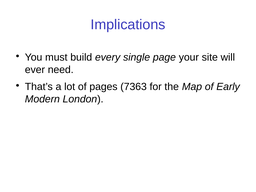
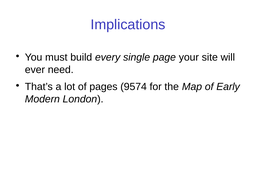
7363: 7363 -> 9574 (134, 87)
